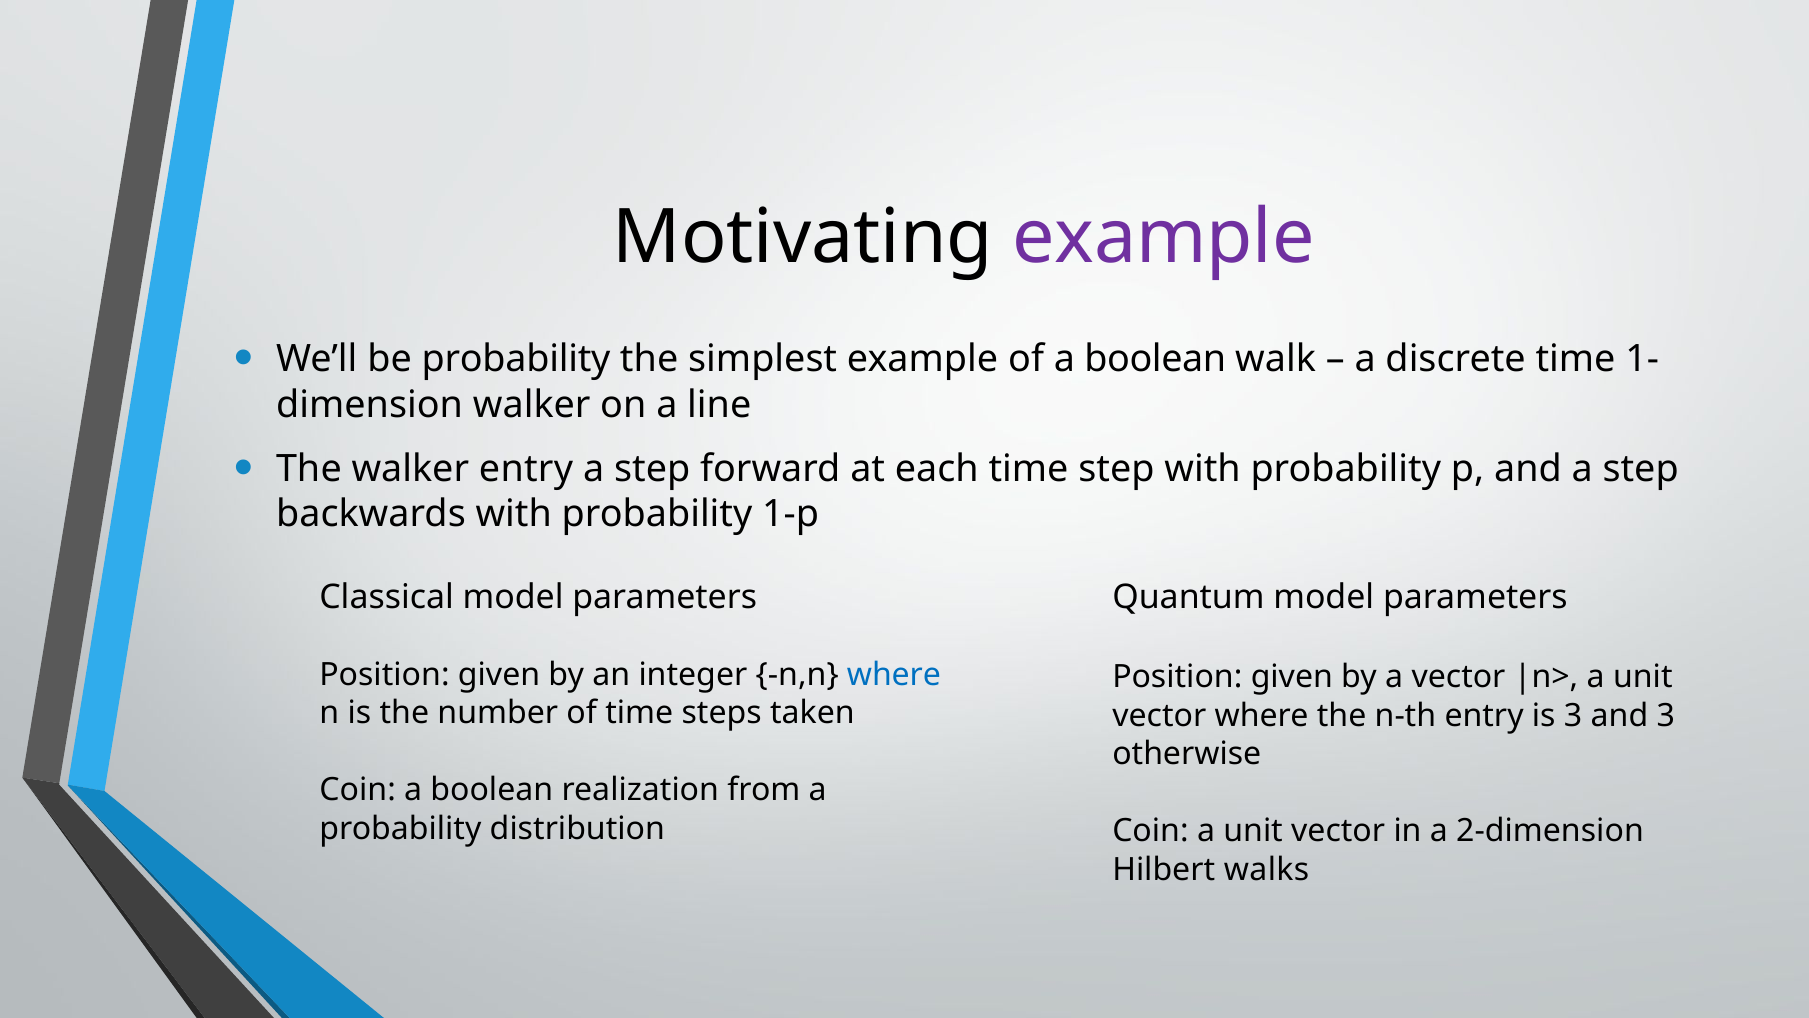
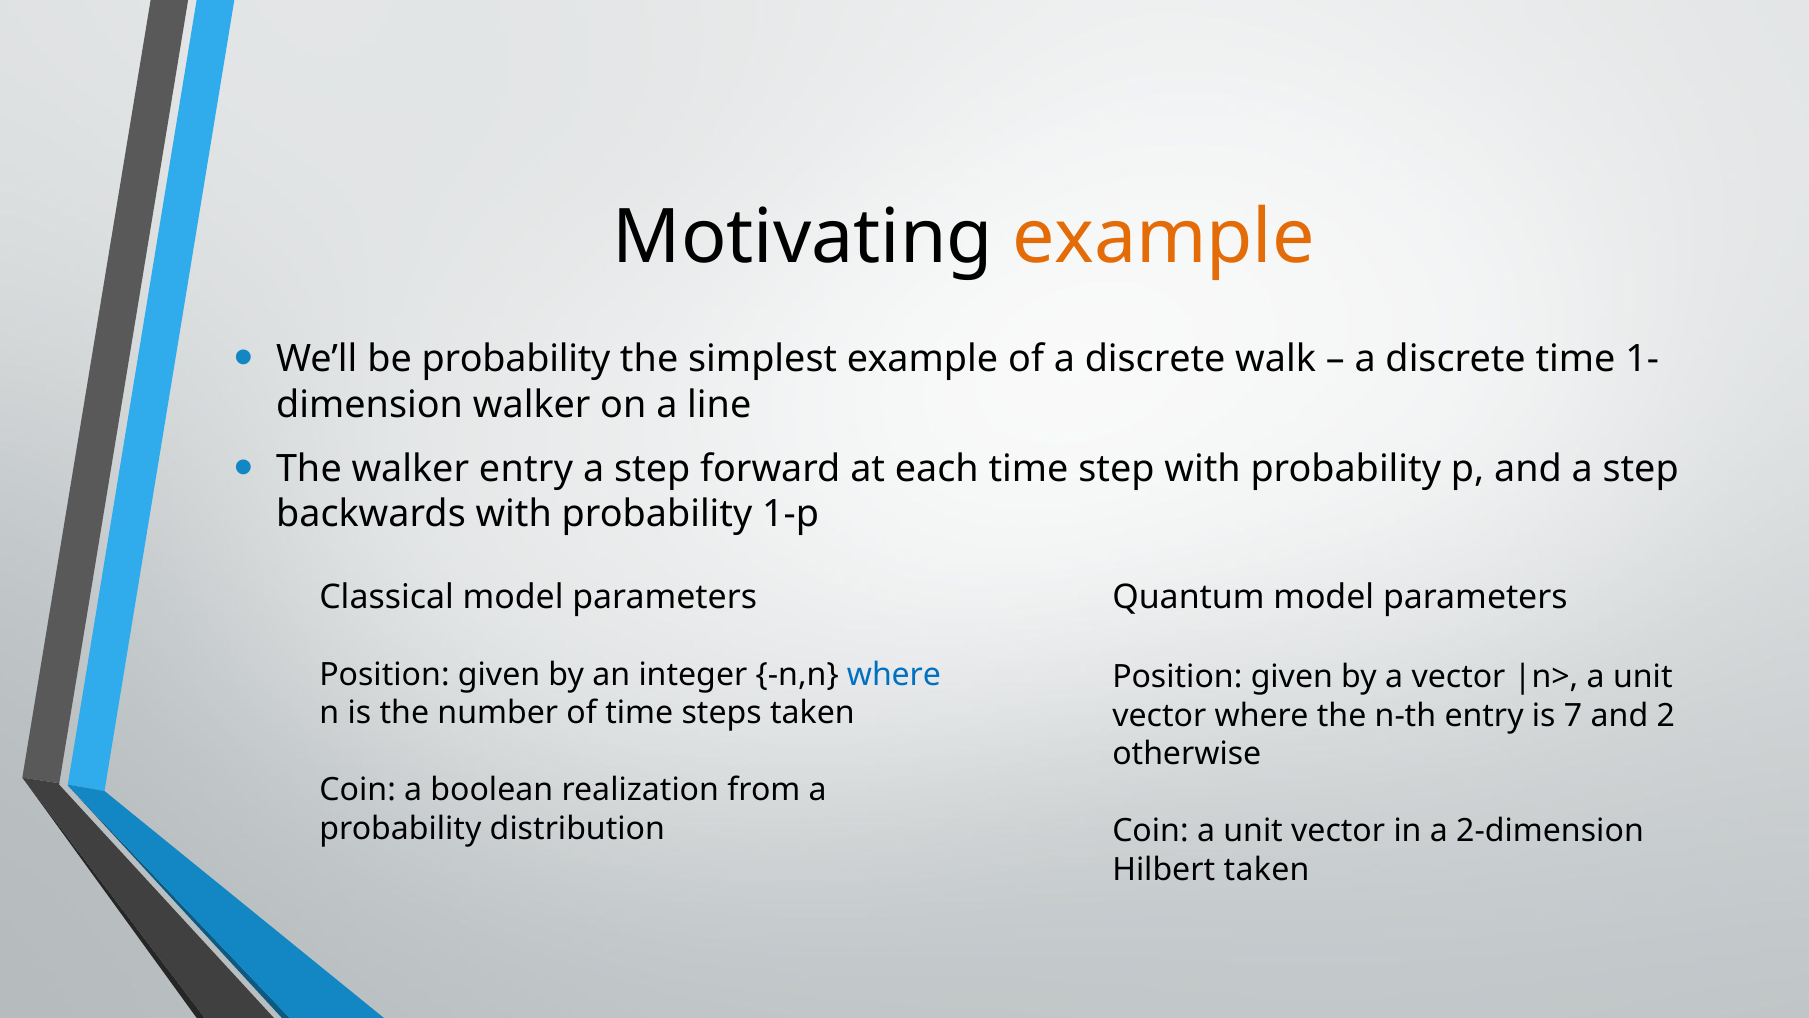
example colour: purple -> orange (1164, 237)
of a boolean: boolean -> discrete (1155, 359)
is 3: 3 -> 7 (1573, 715)
and 3: 3 -> 2 (1666, 715)
Hilbert walks: walks -> taken (1267, 869)
